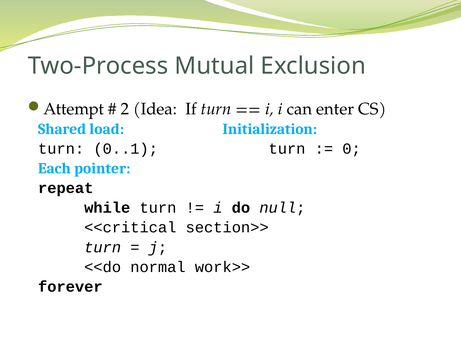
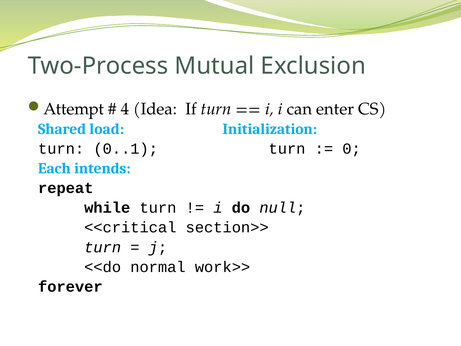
2: 2 -> 4 (125, 109)
pointer: pointer -> intends (102, 168)
